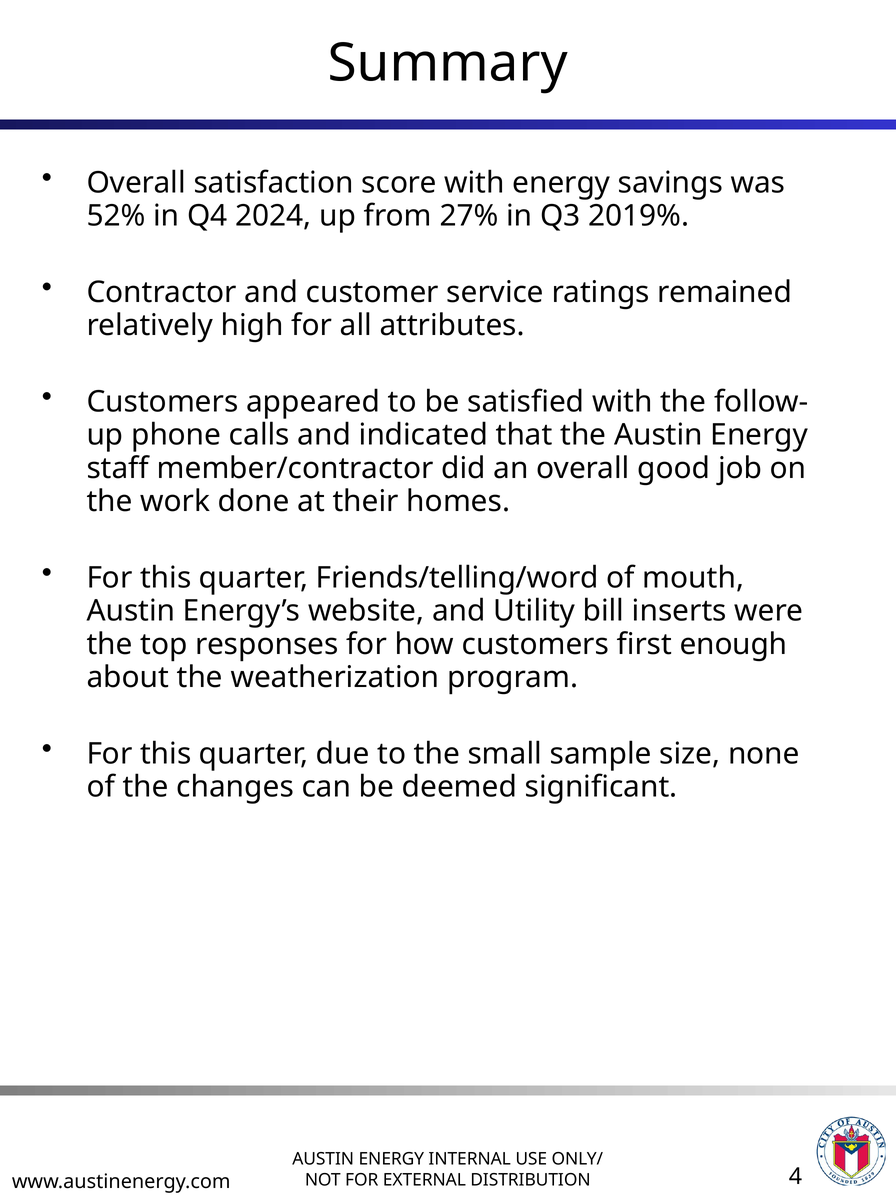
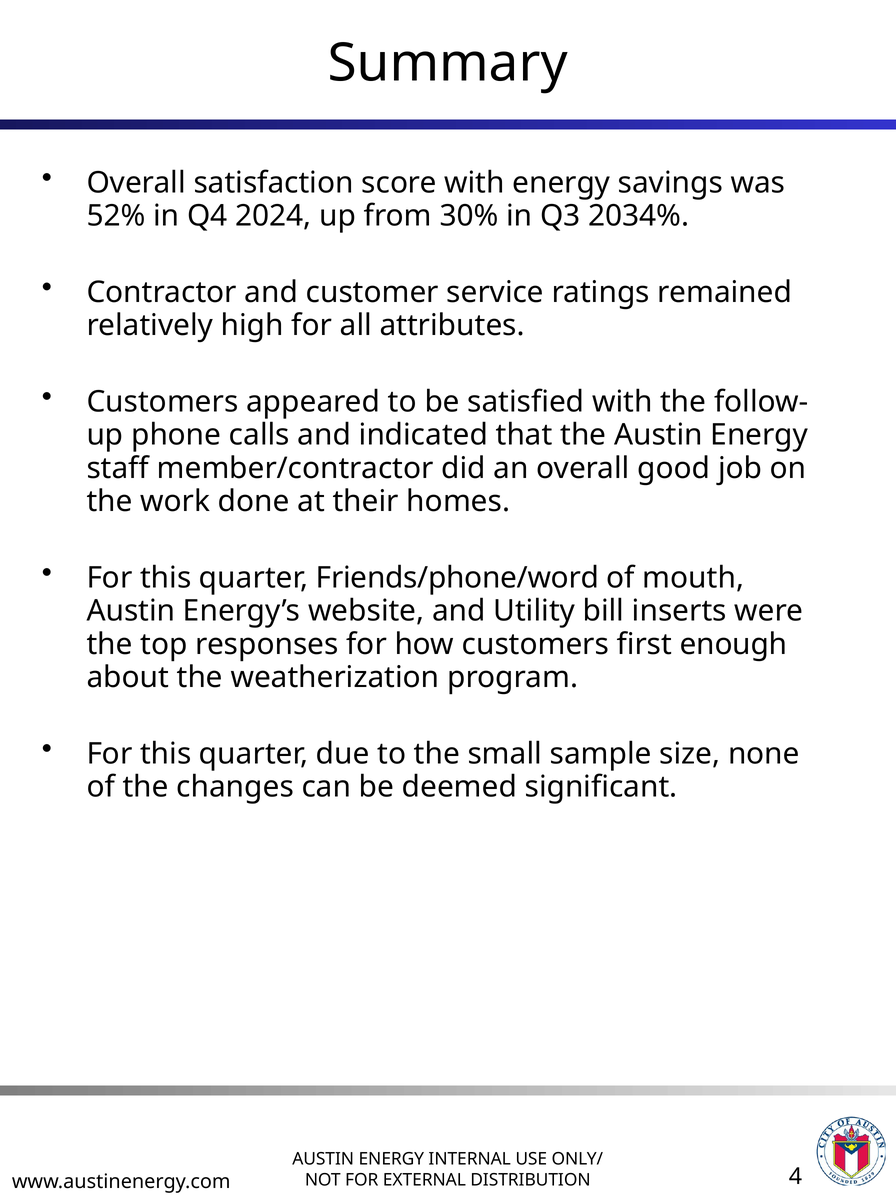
27%: 27% -> 30% (469, 216)
2019%: 2019% -> 2034% (639, 216)
Friends/telling/word: Friends/telling/word -> Friends/phone/word (457, 578)
